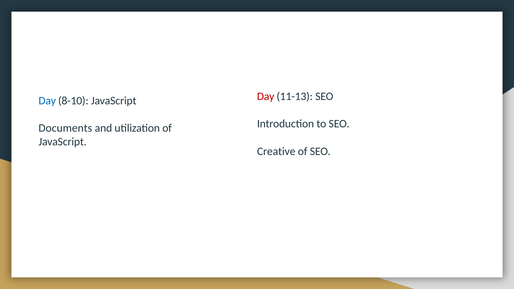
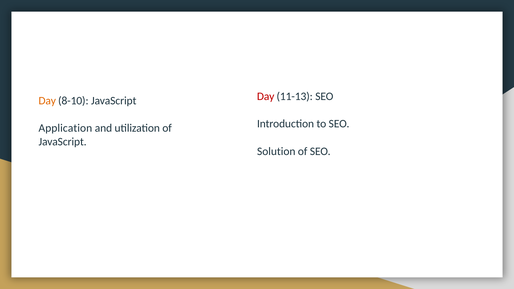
Day colour: blue -> orange (47, 101)
Documents: Documents -> Application (65, 128)
Creative: Creative -> Solution (276, 151)
